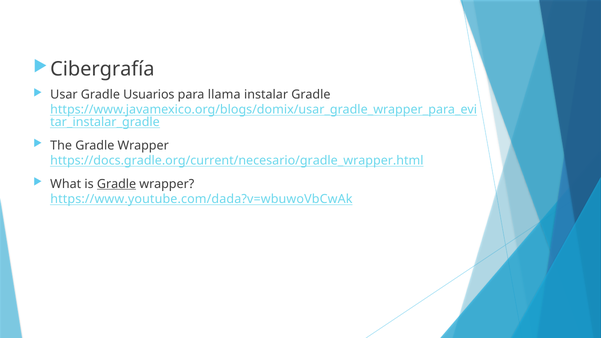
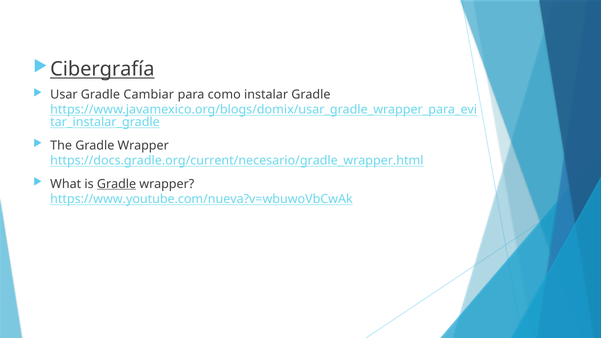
Cibergrafía underline: none -> present (102, 69)
Usuarios: Usuarios -> Cambiar (149, 95)
llama: llama -> como (224, 95)
https://www.youtube.com/dada?v=wbuwoVbCwAk: https://www.youtube.com/dada?v=wbuwoVbCwAk -> https://www.youtube.com/nueva?v=wbuwoVbCwAk (201, 199)
